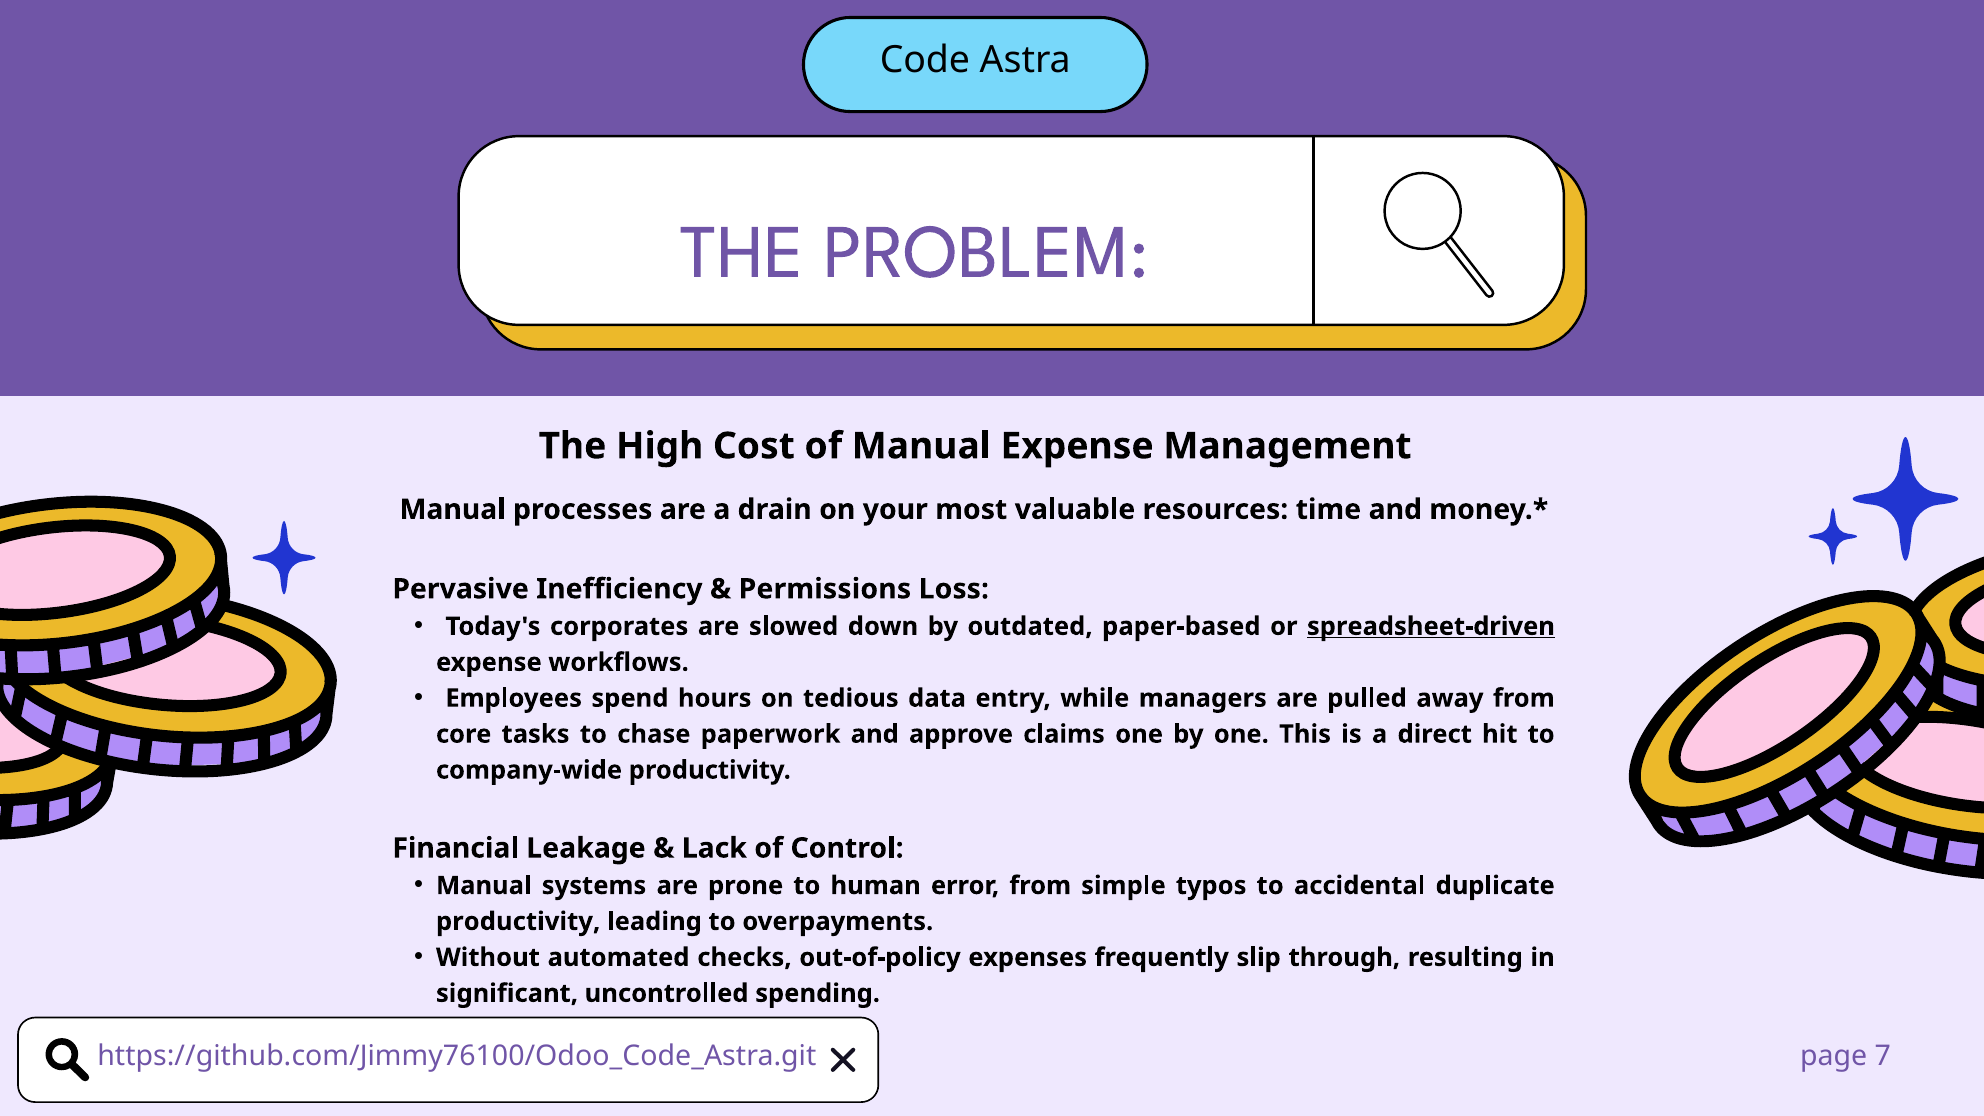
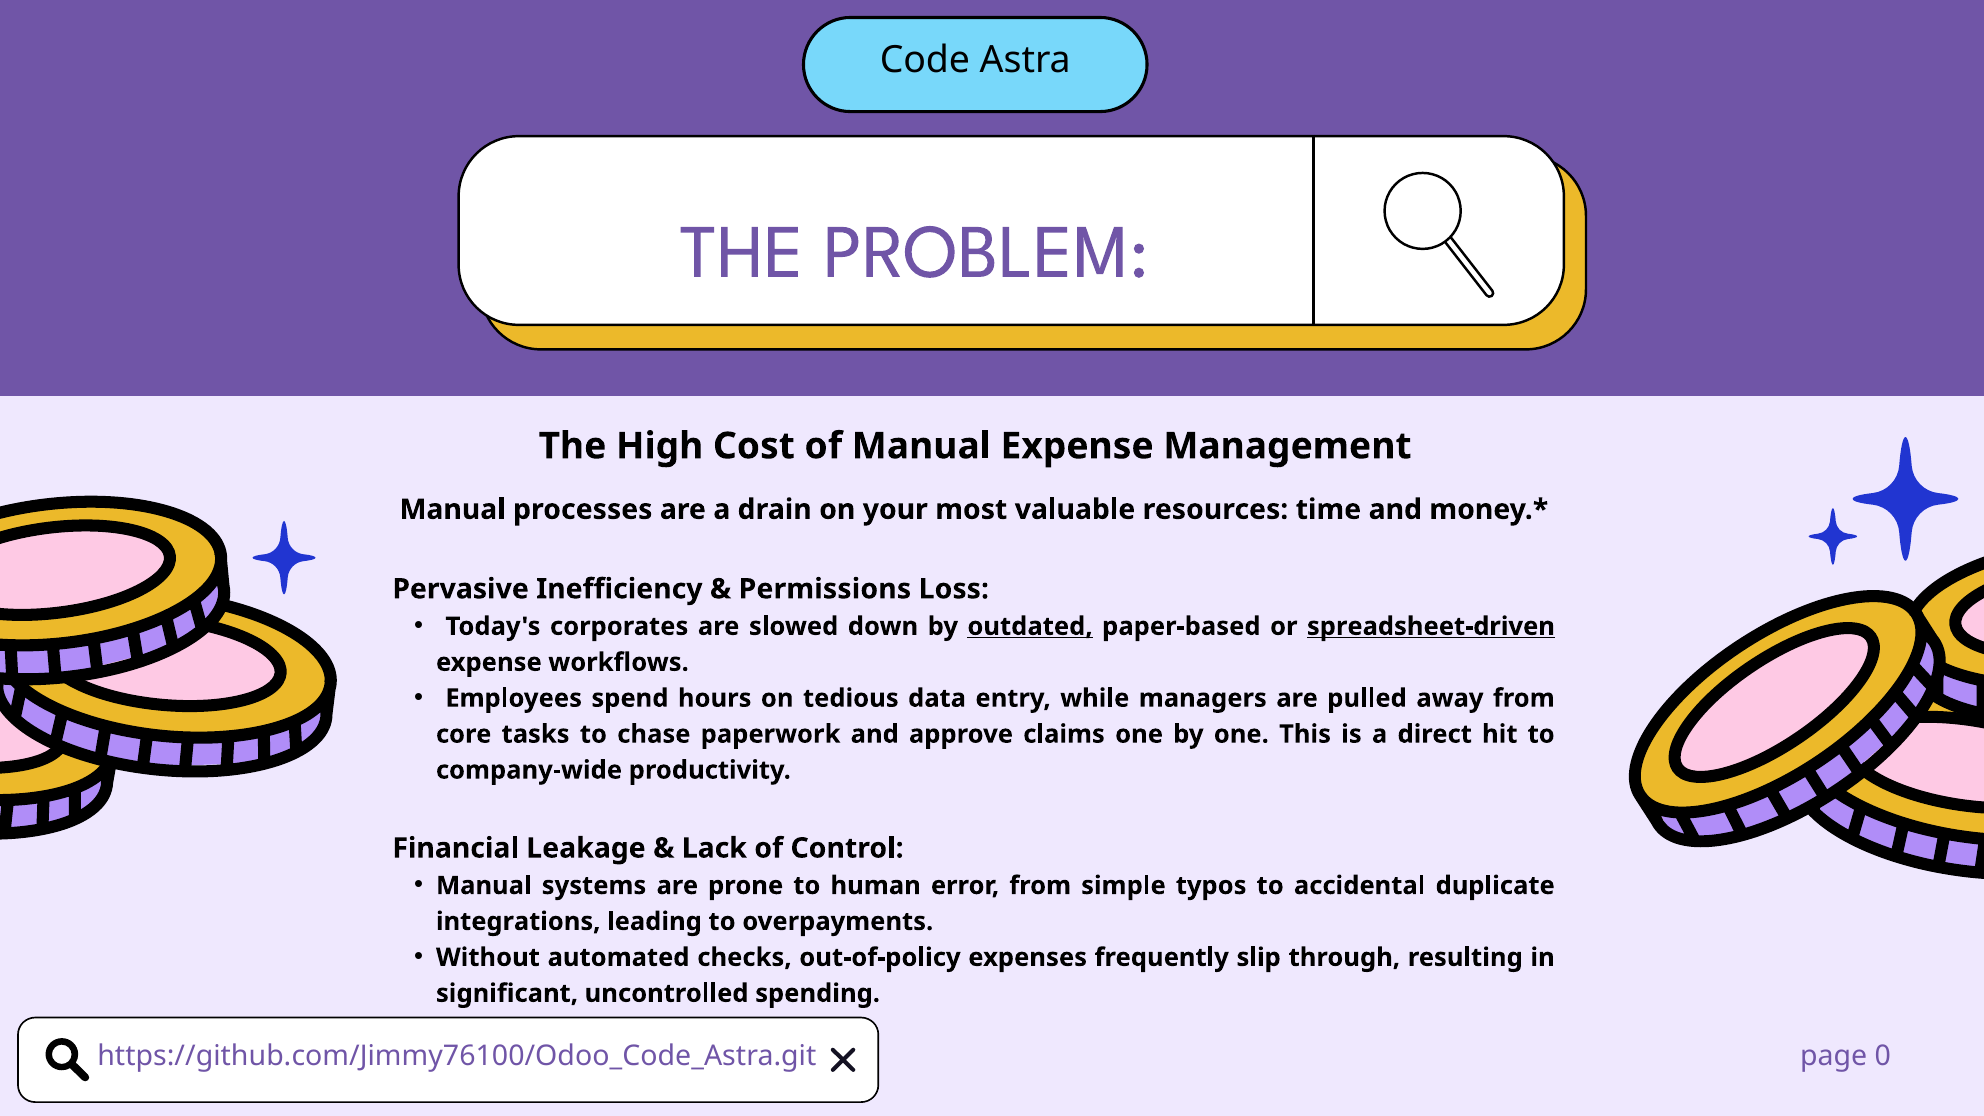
outdated underline: none -> present (1030, 626)
productivity: productivity -> integrations (518, 922)
7: 7 -> 0 (1883, 1056)
